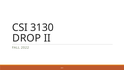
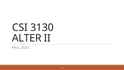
DROP: DROP -> ALTER (27, 38)
